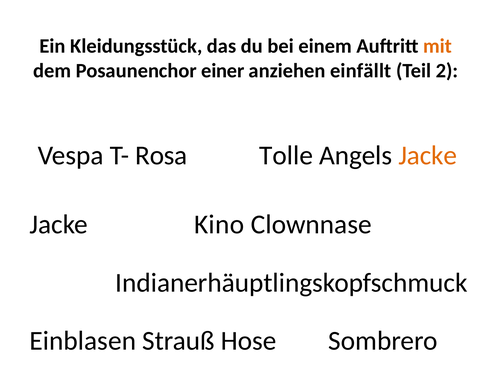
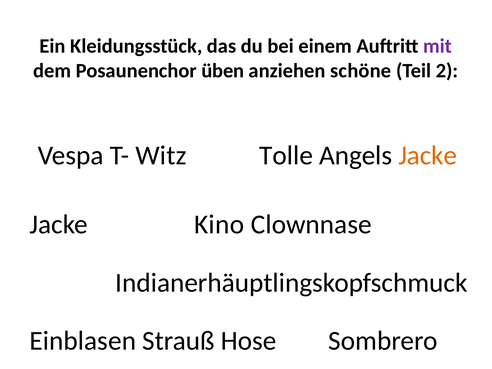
mit colour: orange -> purple (438, 46)
einer: einer -> üben (223, 71)
einfällt: einfällt -> schöne (361, 71)
Rosa: Rosa -> Witz (161, 155)
